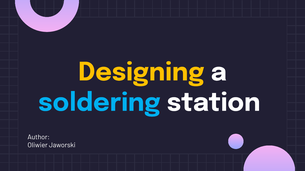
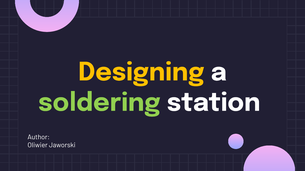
soldering colour: light blue -> light green (99, 103)
